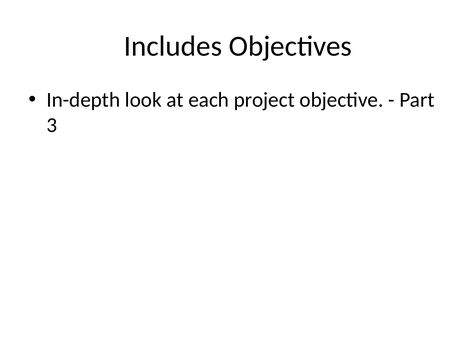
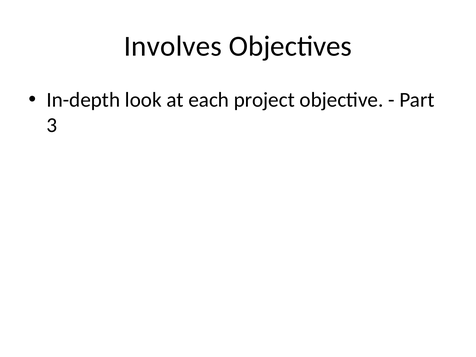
Includes: Includes -> Involves (173, 46)
